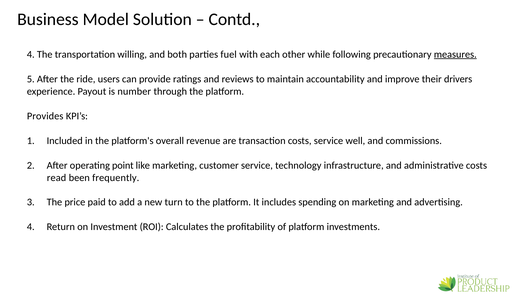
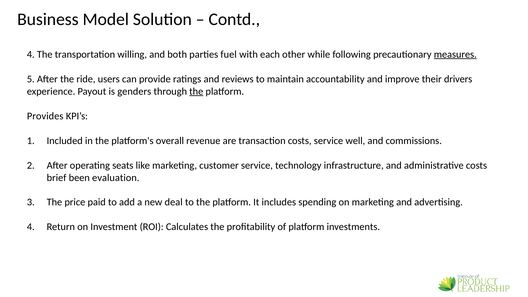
number: number -> genders (134, 91)
the underline: none -> present (196, 91)
point: point -> seats (123, 165)
read: read -> brief (57, 178)
frequently: frequently -> evaluation (116, 178)
turn: turn -> deal (174, 202)
